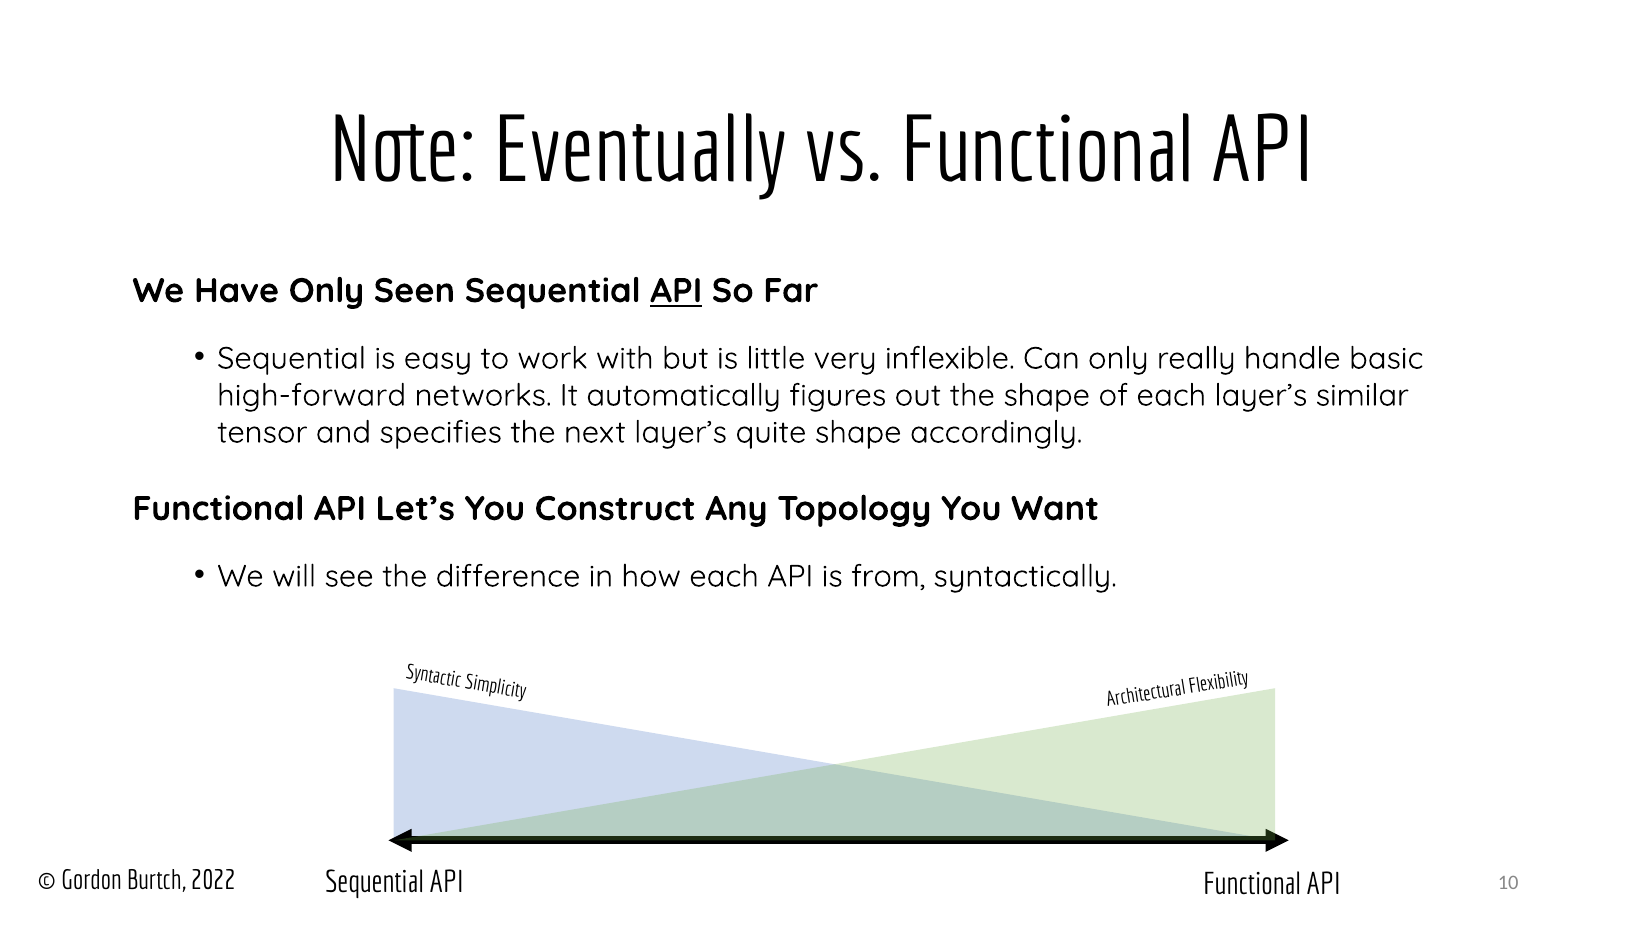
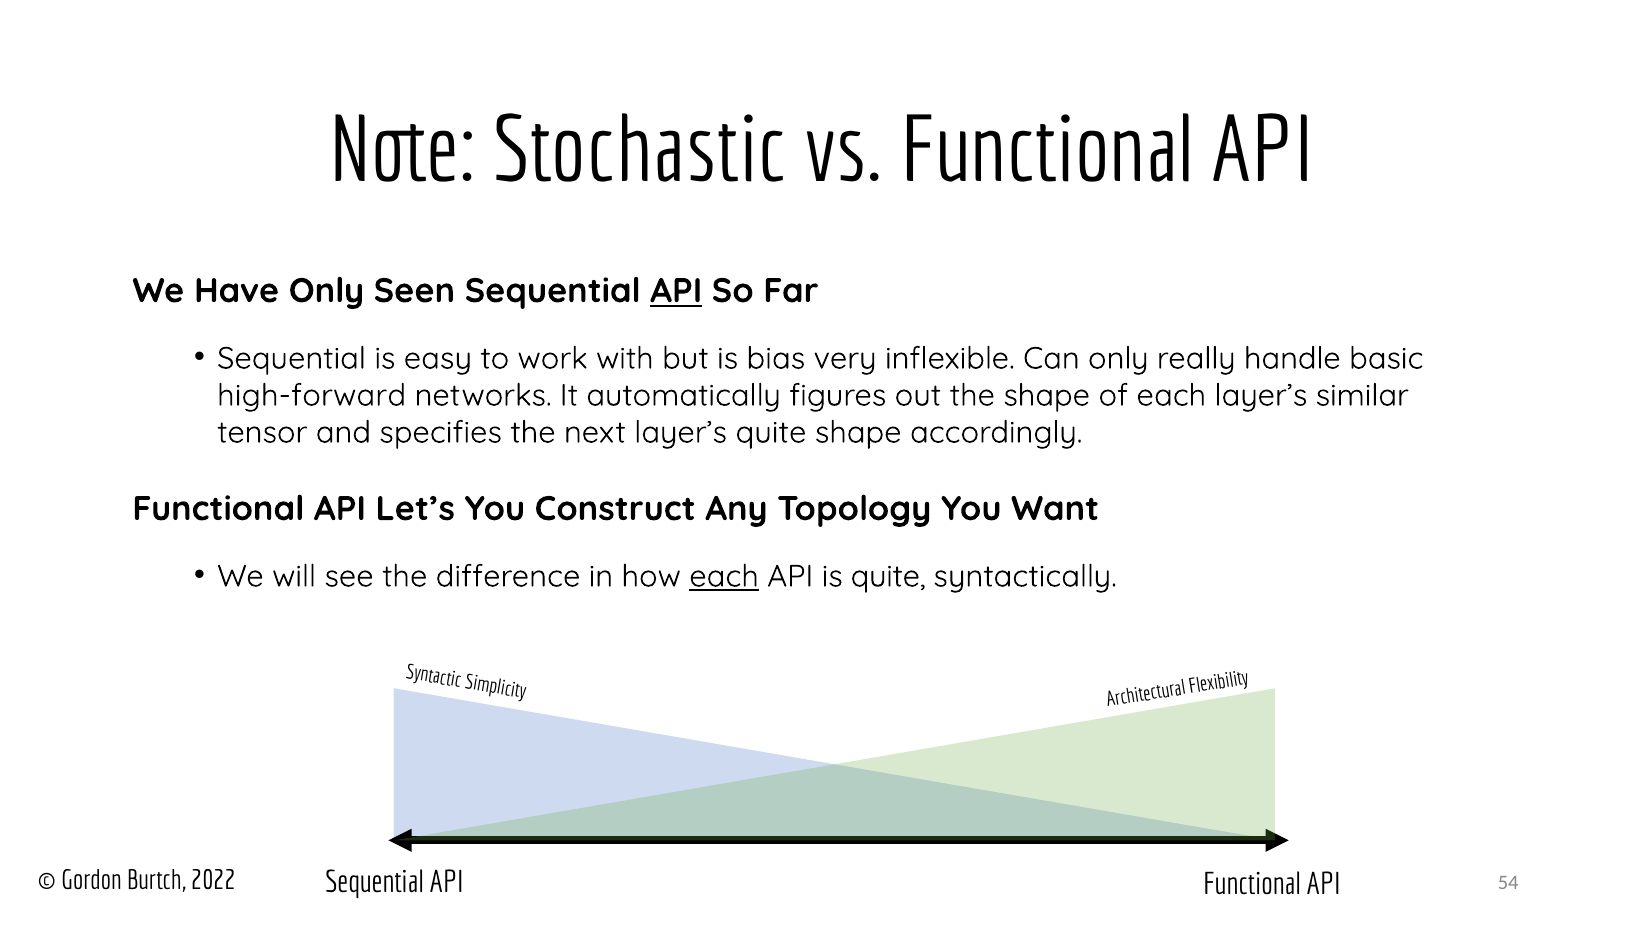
Eventually: Eventually -> Stochastic (640, 151)
little: little -> bias (776, 358)
each underline: none -> present (724, 576)
is from: from -> quite (888, 576)
10: 10 -> 54 (1508, 883)
